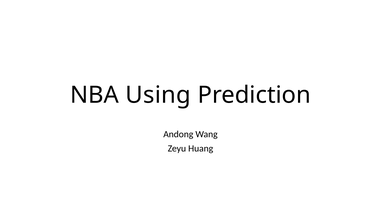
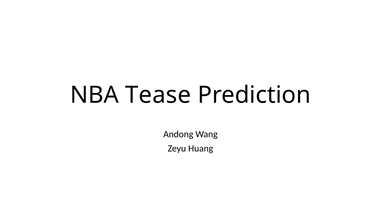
Using: Using -> Tease (158, 95)
